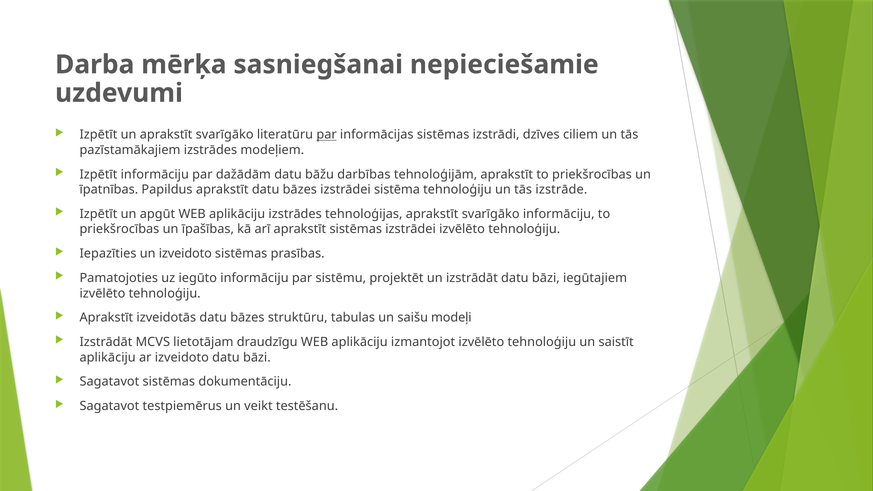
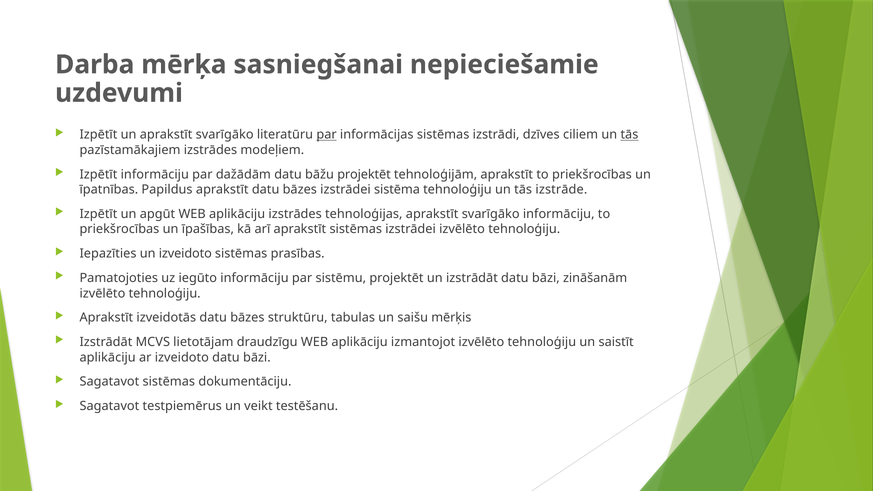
tās underline: none -> present (629, 135)
bāžu darbības: darbības -> projektēt (364, 174)
iegūtajiem: iegūtajiem -> zināšanām (595, 278)
modeļi: modeļi -> mērķis (451, 318)
